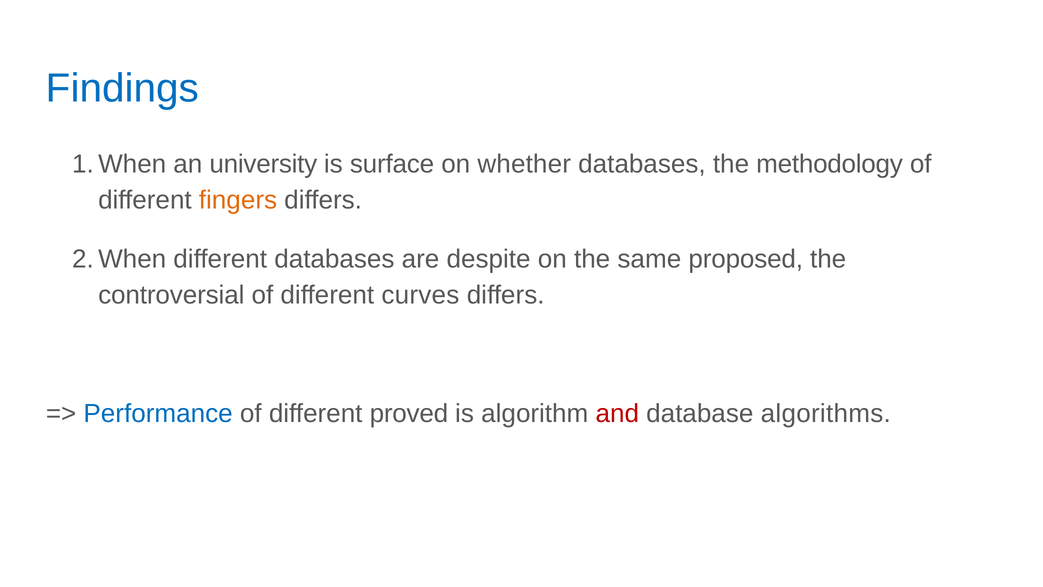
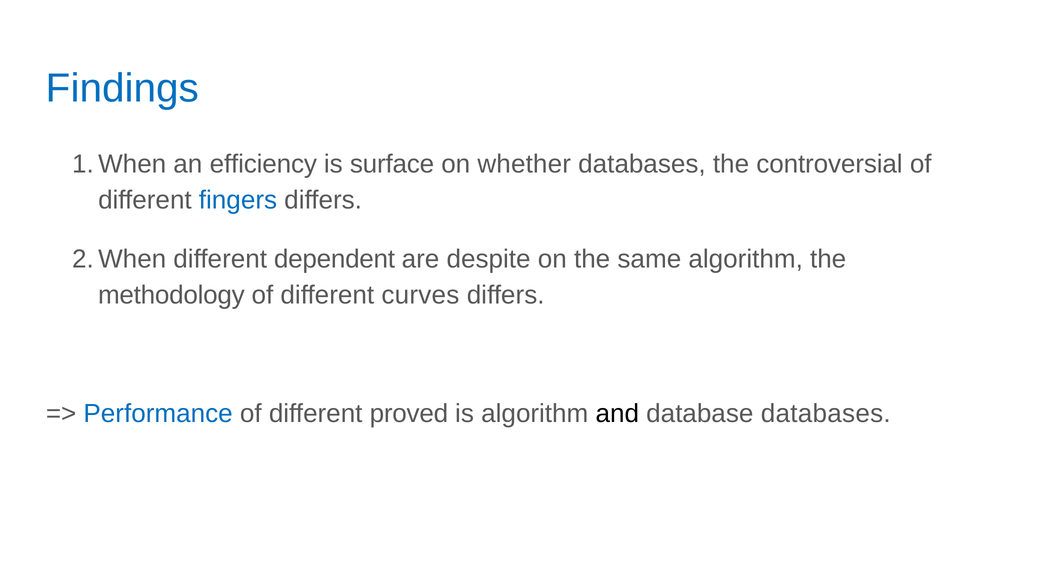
university: university -> efficiency (263, 164)
methodology: methodology -> controversial (829, 164)
fingers colour: orange -> blue (238, 200)
different databases: databases -> dependent (335, 259)
same proposed: proposed -> algorithm (746, 259)
controversial: controversial -> methodology (171, 295)
and colour: red -> black (617, 413)
database algorithms: algorithms -> databases (826, 413)
